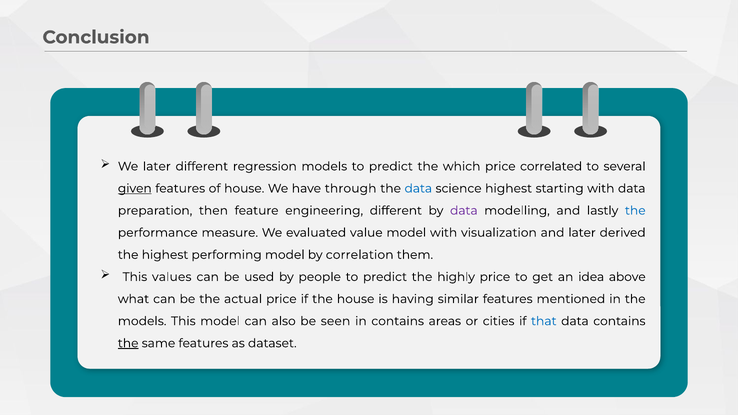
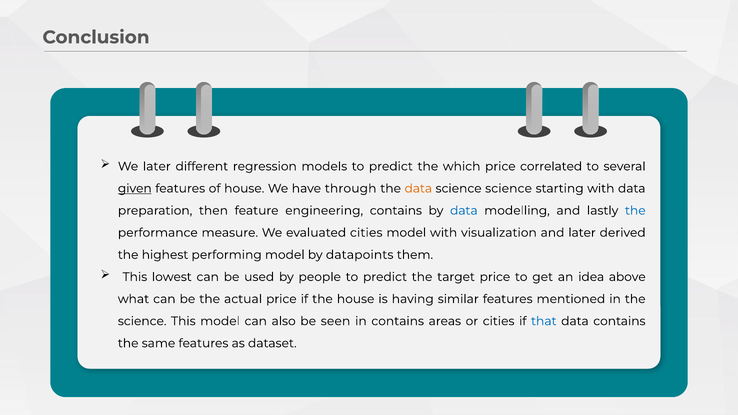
data colour: blue -> orange (418, 189)
science highest: highest -> science (509, 189)
engineering different: different -> contains (396, 211)
data colour: purple -> blue (464, 211)
evaluated value: value -> cities (366, 233)
correlation: correlation -> datapoints (360, 255)
values: values -> lowest (172, 277)
highly: highly -> target (456, 277)
models: models -> science (142, 321)
the underline: present -> none (128, 343)
